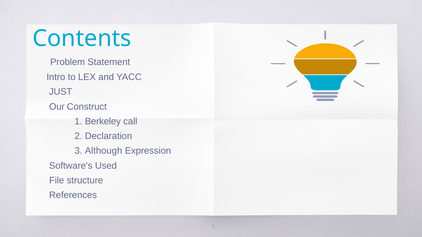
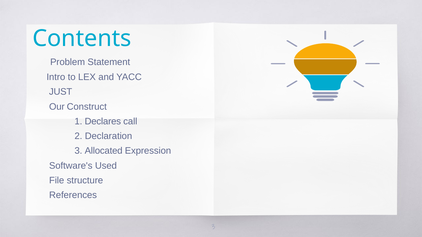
Berkeley: Berkeley -> Declares (103, 122)
Although: Although -> Allocated (104, 151)
